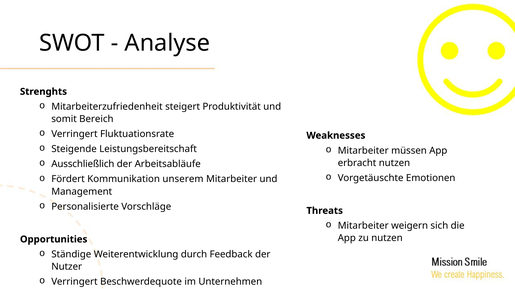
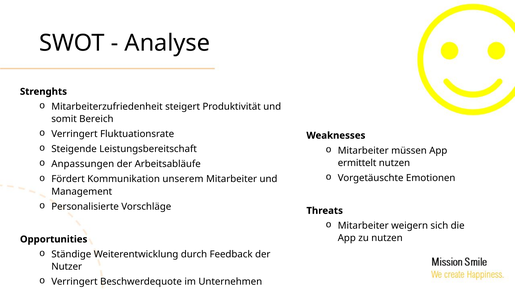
Ausschließlich: Ausschließlich -> Anpassungen (83, 164)
erbracht: erbracht -> ermittelt (357, 163)
